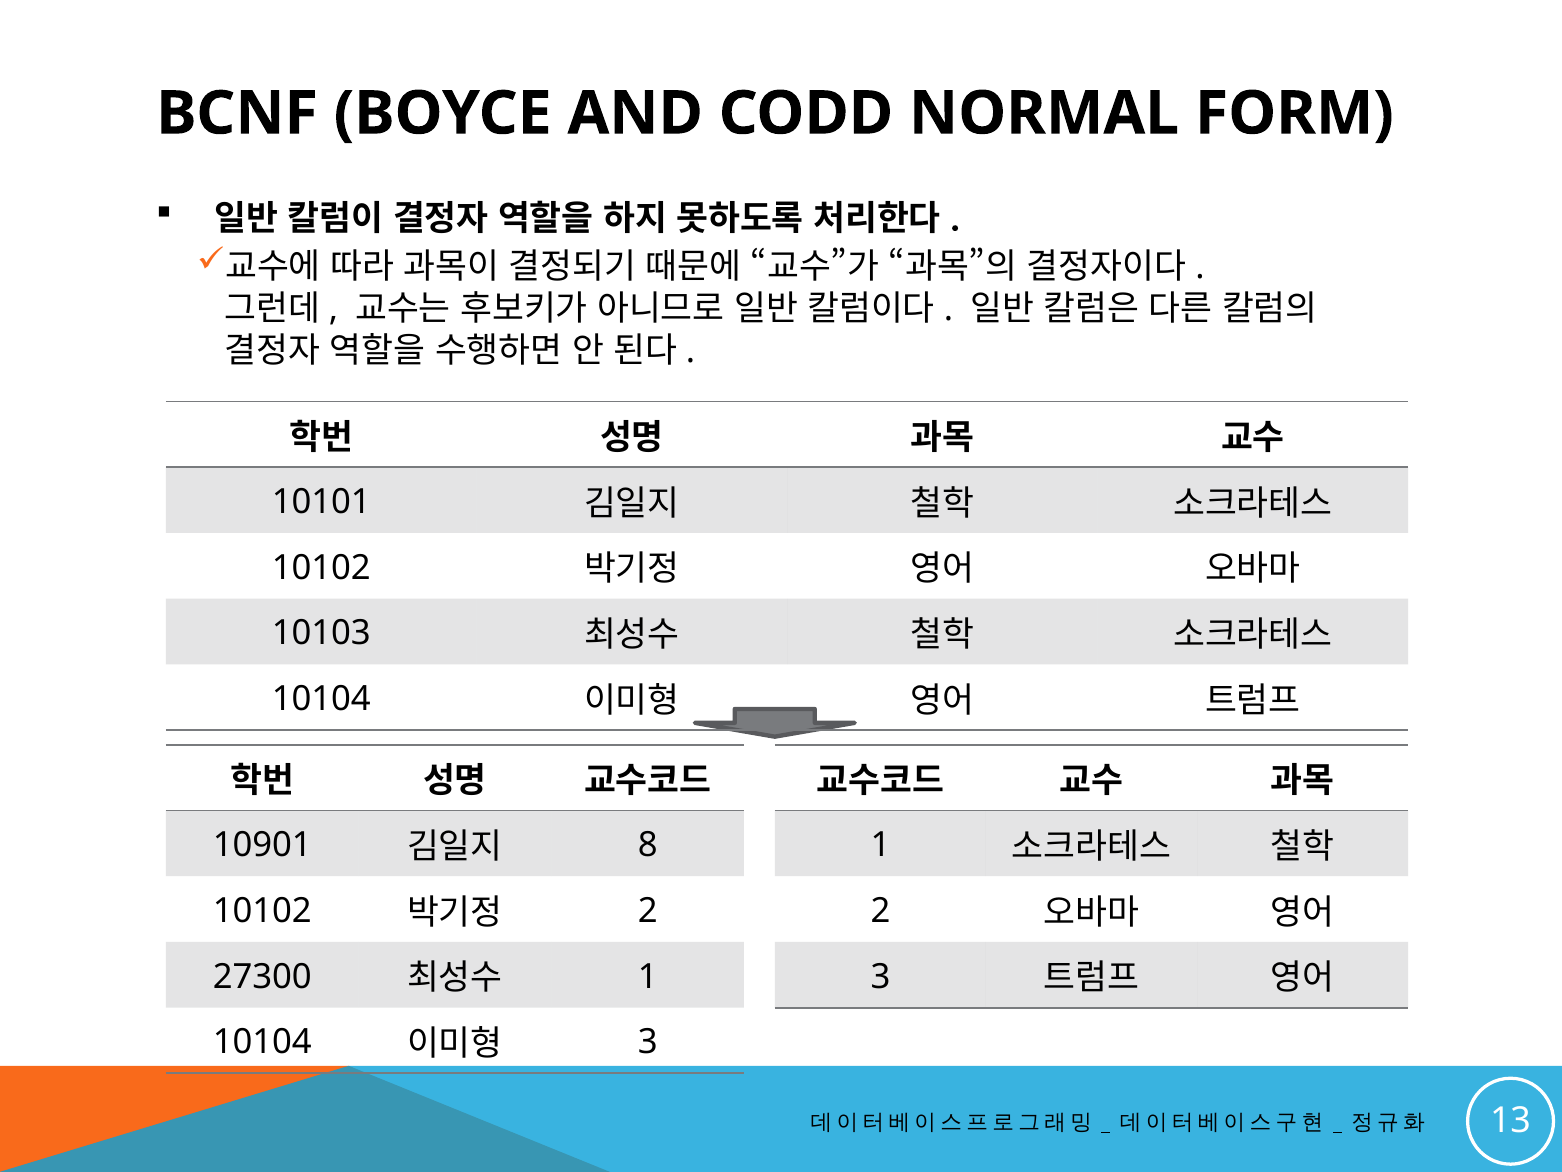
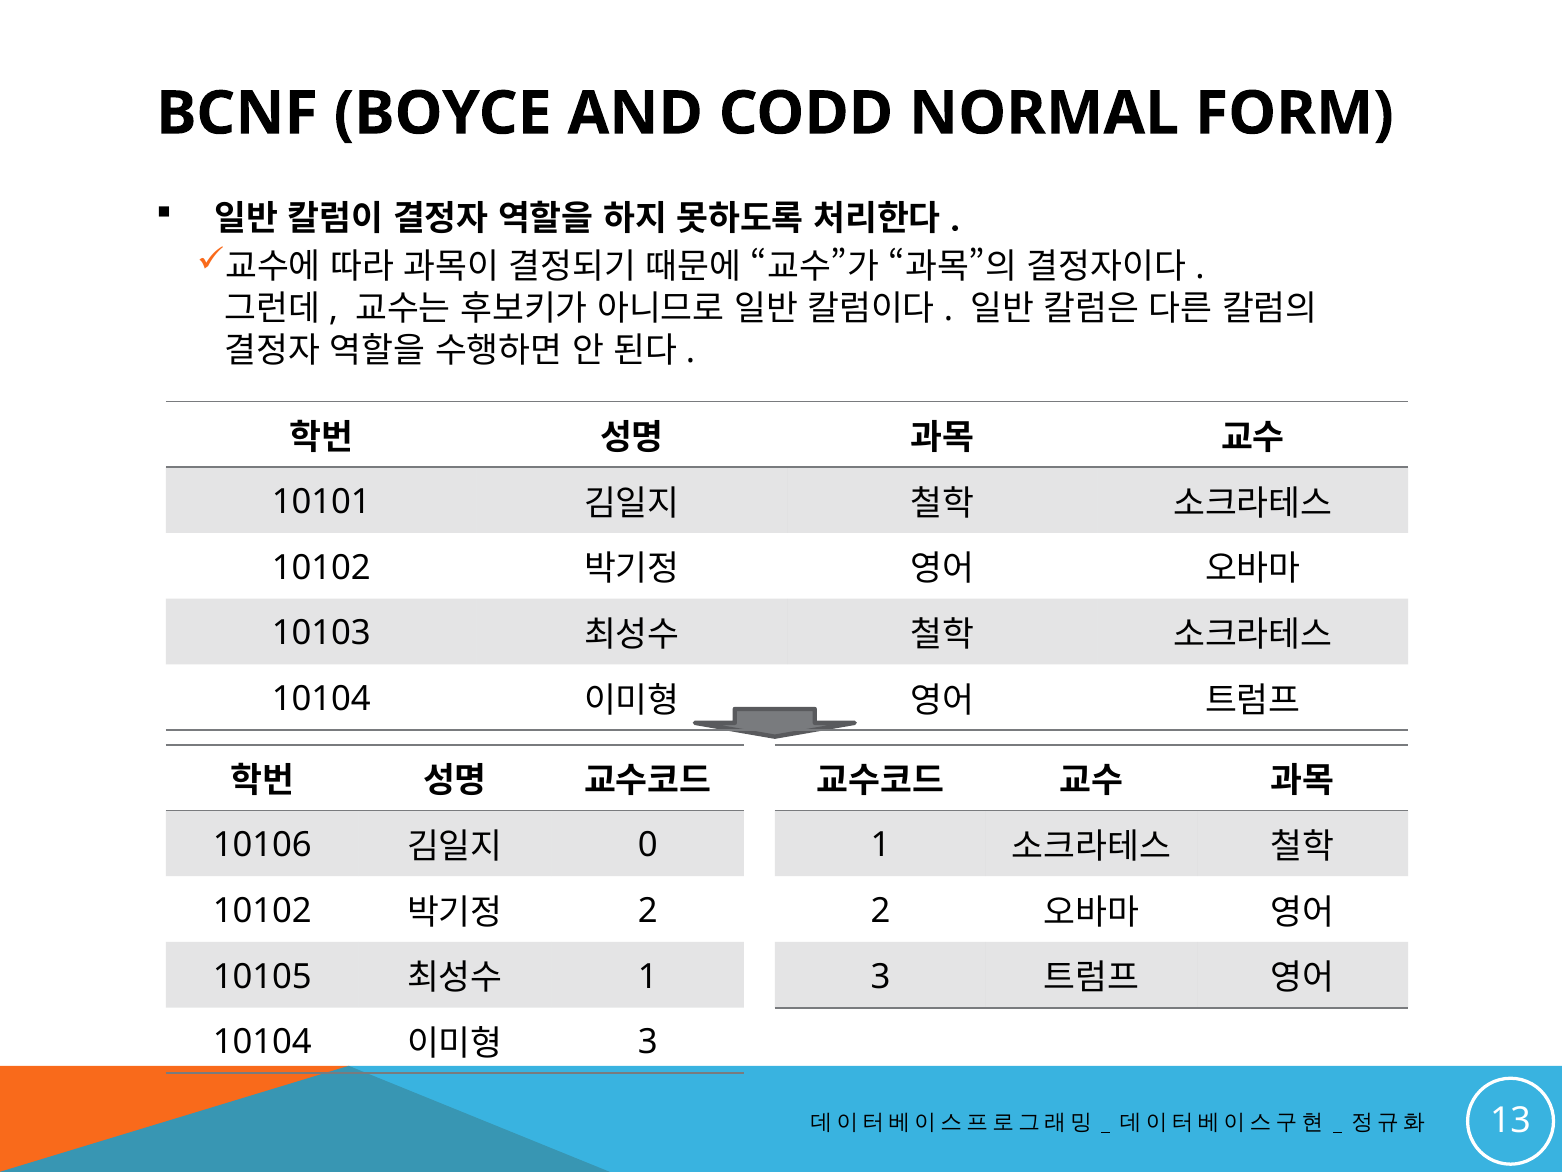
10901: 10901 -> 10106 (262, 845)
8: 8 -> 0 (648, 845)
27300: 27300 -> 10105 (262, 976)
